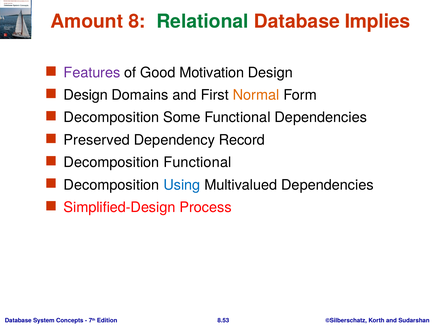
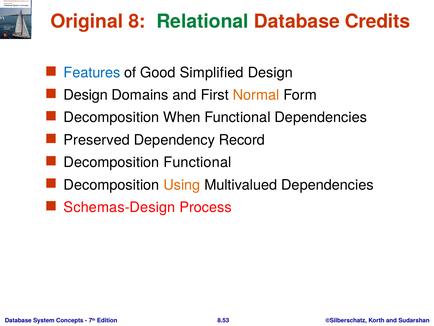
Amount: Amount -> Original (87, 21)
Implies: Implies -> Credits (377, 21)
Features colour: purple -> blue (92, 73)
Motivation: Motivation -> Simplified (212, 73)
Some: Some -> When (182, 117)
Using colour: blue -> orange (182, 185)
Simplified-Design: Simplified-Design -> Schemas-Design (119, 207)
